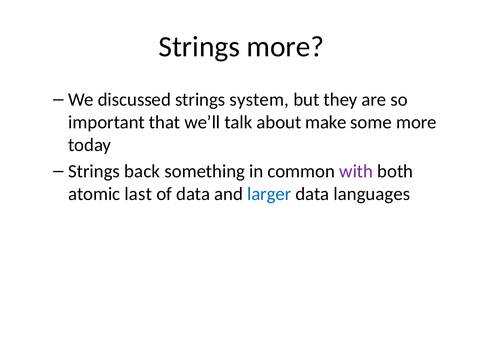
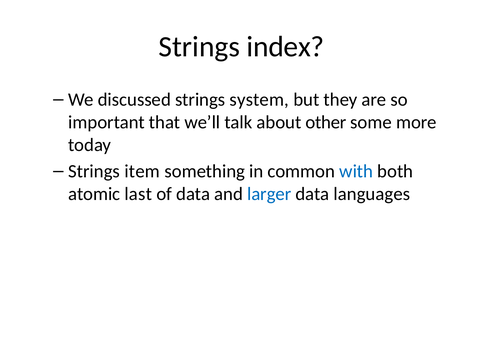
Strings more: more -> index (285, 47)
make: make -> other (326, 122)
back: back -> item (142, 171)
with colour: purple -> blue (356, 171)
